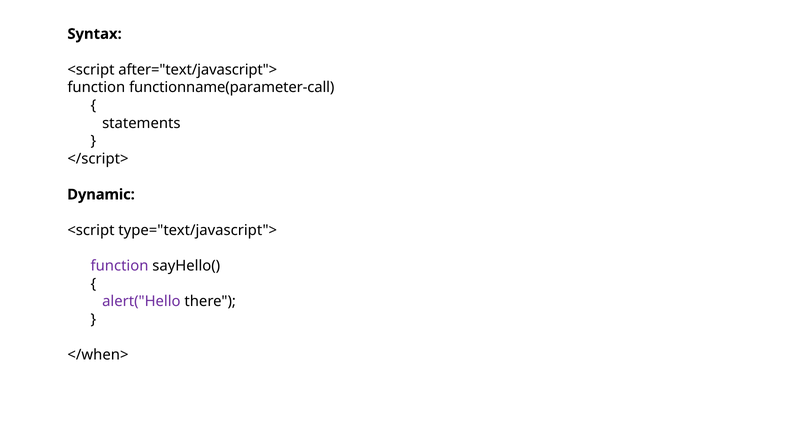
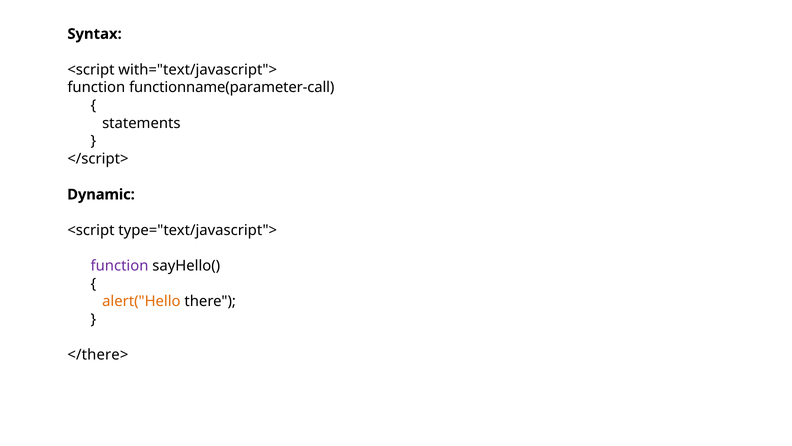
after="text/javascript">: after="text/javascript"> -> with="text/javascript"> (198, 70)
alert("Hello colour: purple -> orange (141, 301)
</when>: </when> -> </there> (98, 355)
